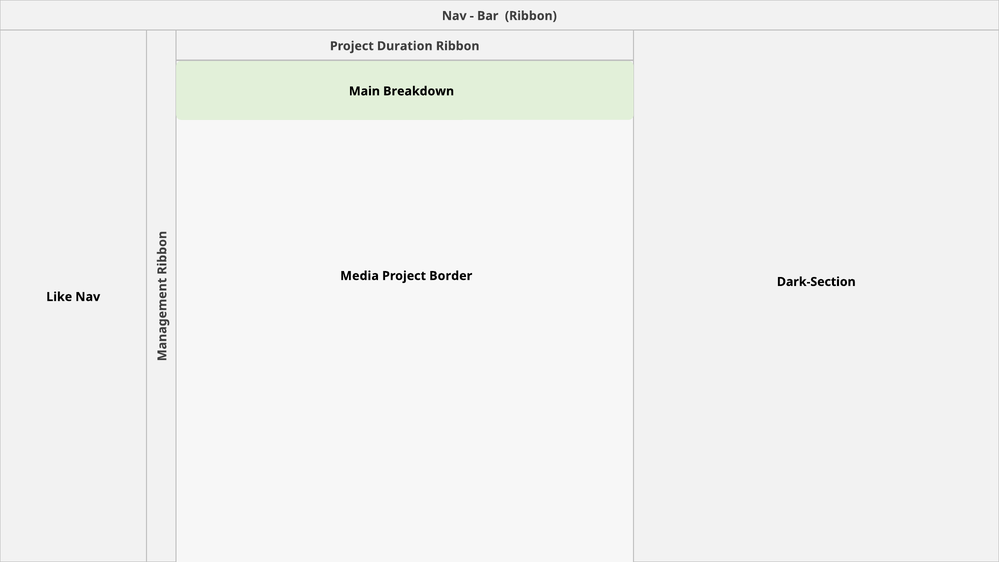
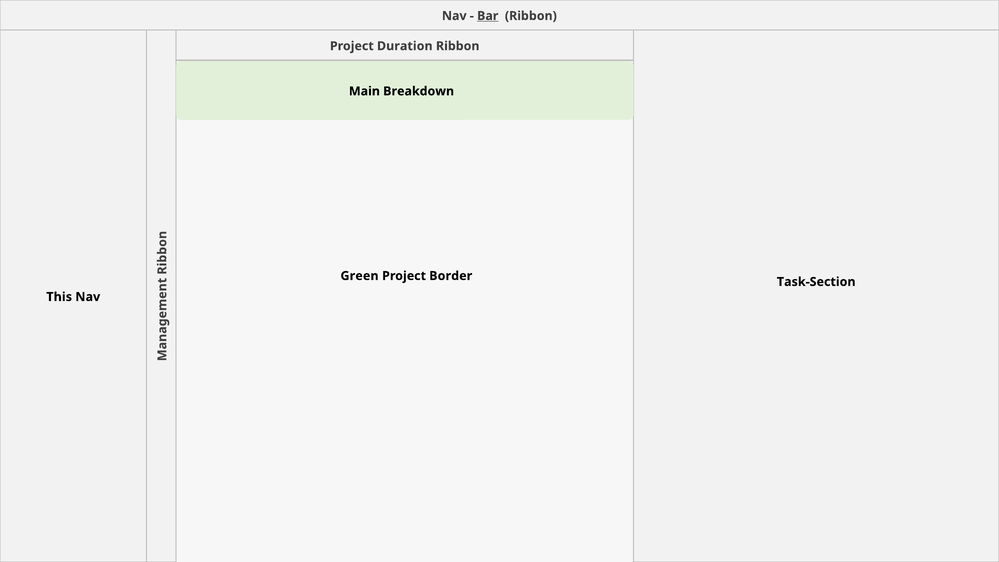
Bar underline: none -> present (488, 16)
Media: Media -> Green (360, 276)
Dark-Section: Dark-Section -> Task-Section (816, 282)
Like: Like -> This (59, 297)
